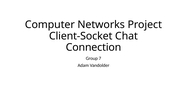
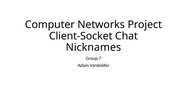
Connection: Connection -> Nicknames (93, 47)
